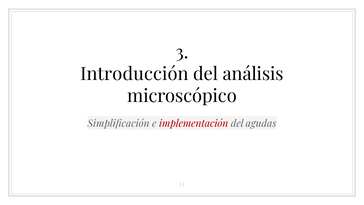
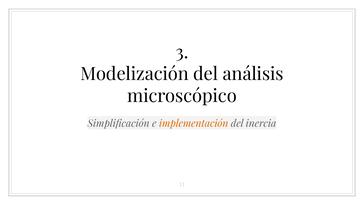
Introducción: Introducción -> Modelización (134, 74)
implementación colour: red -> orange (194, 123)
agudas: agudas -> inercia (261, 123)
